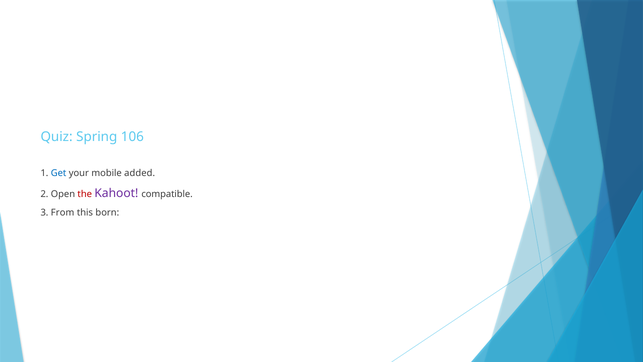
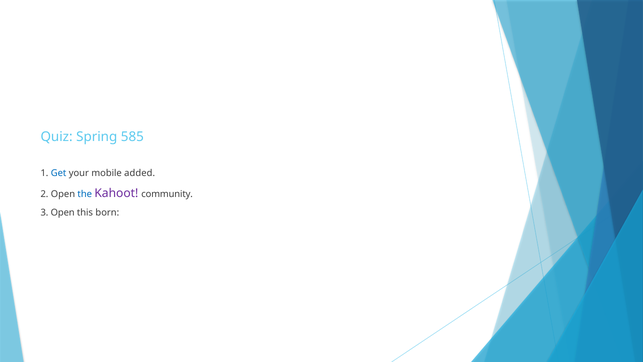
106: 106 -> 585 (132, 137)
the colour: red -> blue (85, 194)
compatible: compatible -> community (167, 194)
3 From: From -> Open (63, 212)
